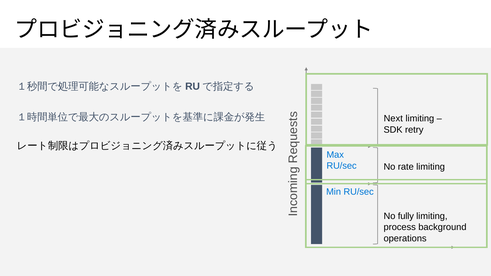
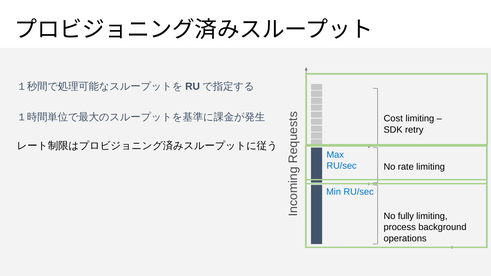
Next: Next -> Cost (393, 119)
